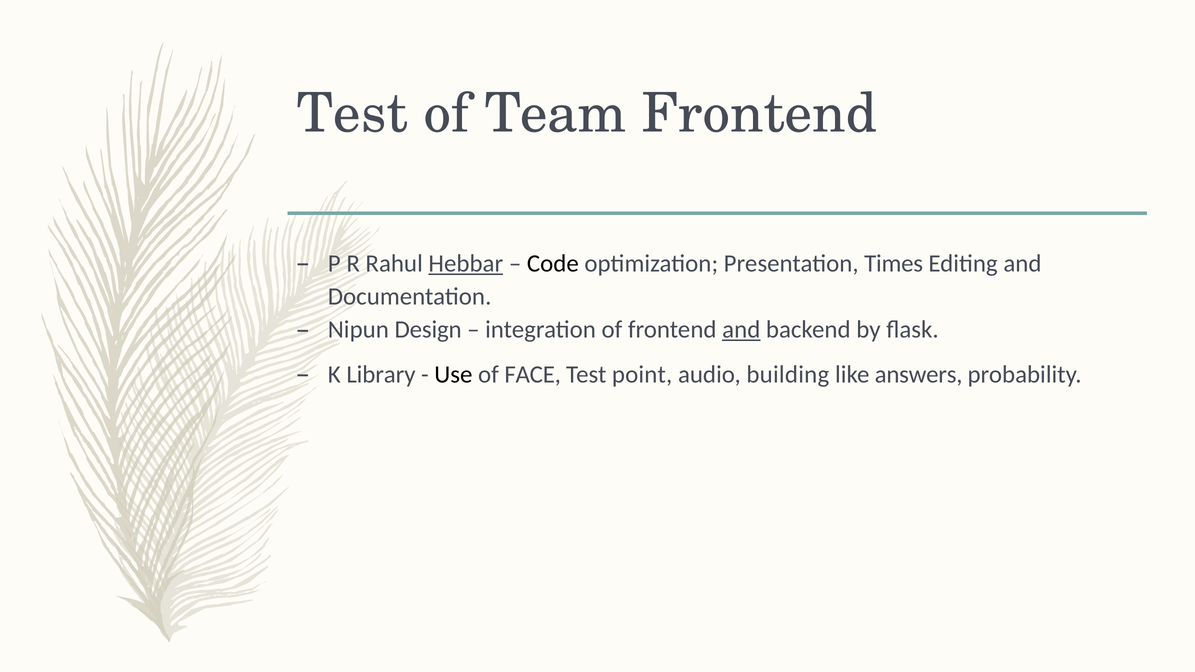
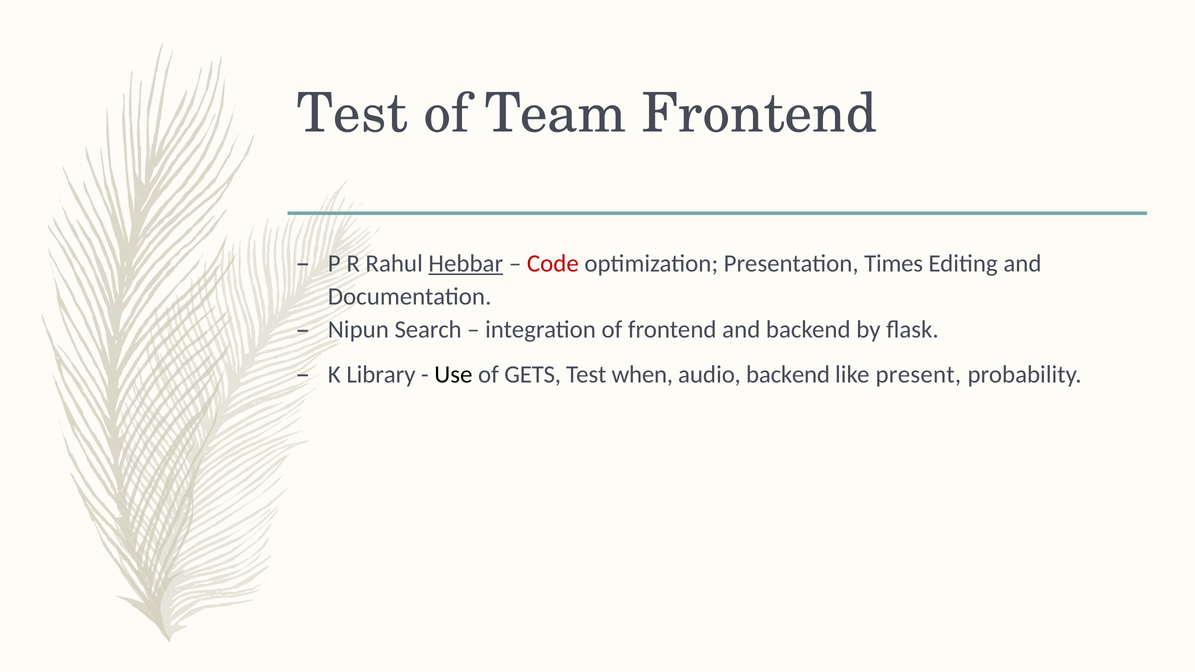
Code colour: black -> red (553, 263)
Design: Design -> Search (428, 330)
and underline: present -> none (741, 330)
FACE: FACE -> GETS (533, 375)
point: point -> when (642, 375)
audio building: building -> backend (788, 375)
answers: answers -> present (918, 375)
